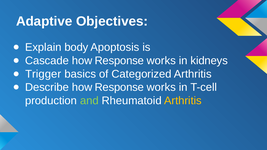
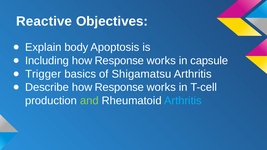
Adaptive: Adaptive -> Reactive (44, 21)
Cascade: Cascade -> Including (47, 61)
kidneys: kidneys -> capsule (209, 61)
Categorized: Categorized -> Shigamatsu (141, 74)
Arthritis colour: yellow -> light blue (183, 101)
